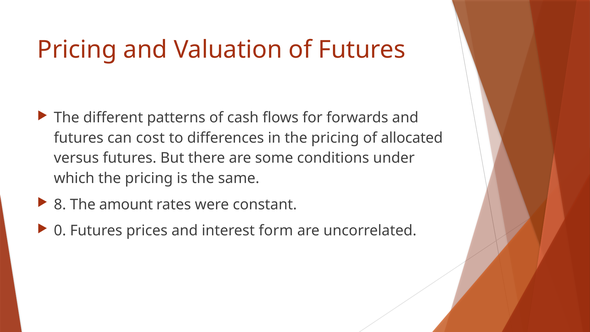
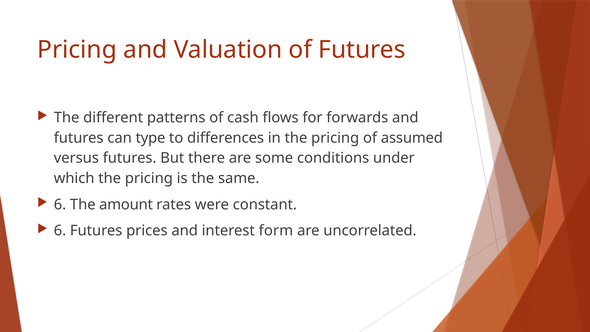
cost: cost -> type (150, 138)
allocated: allocated -> assumed (412, 138)
8: 8 -> 6 (60, 204)
0: 0 -> 6 (60, 231)
